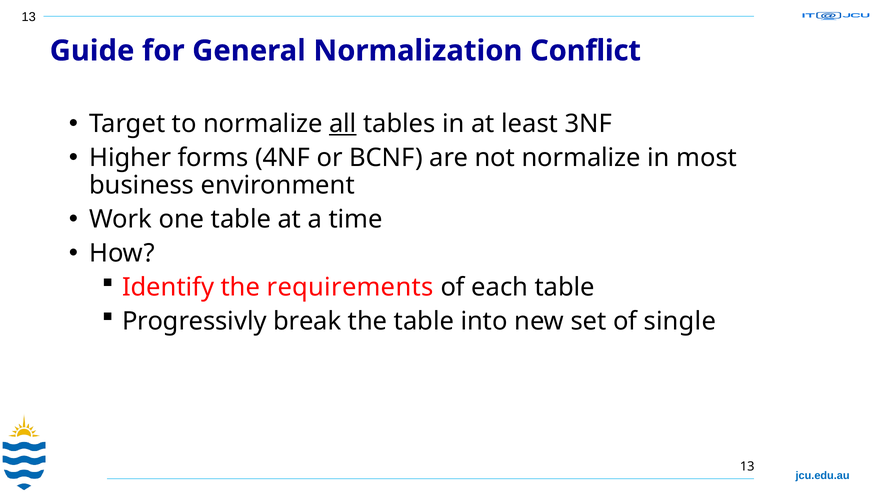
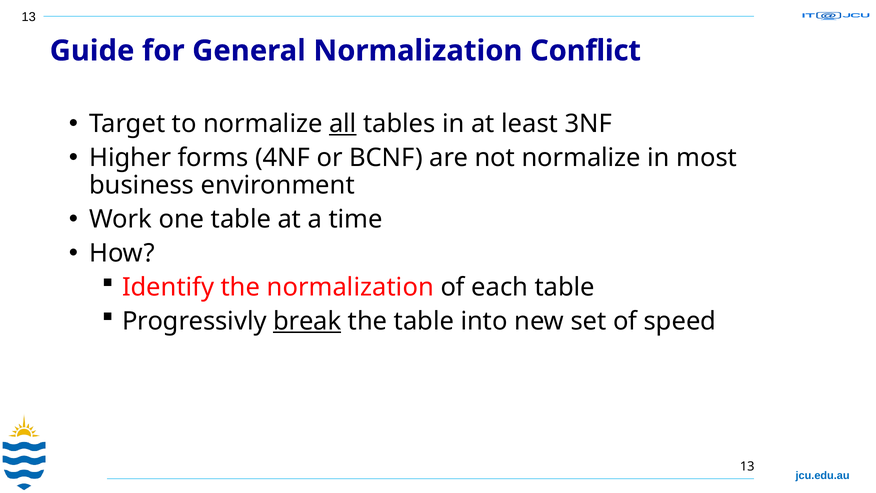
the requirements: requirements -> normalization (350, 287)
break underline: none -> present (307, 321)
single: single -> speed (680, 321)
